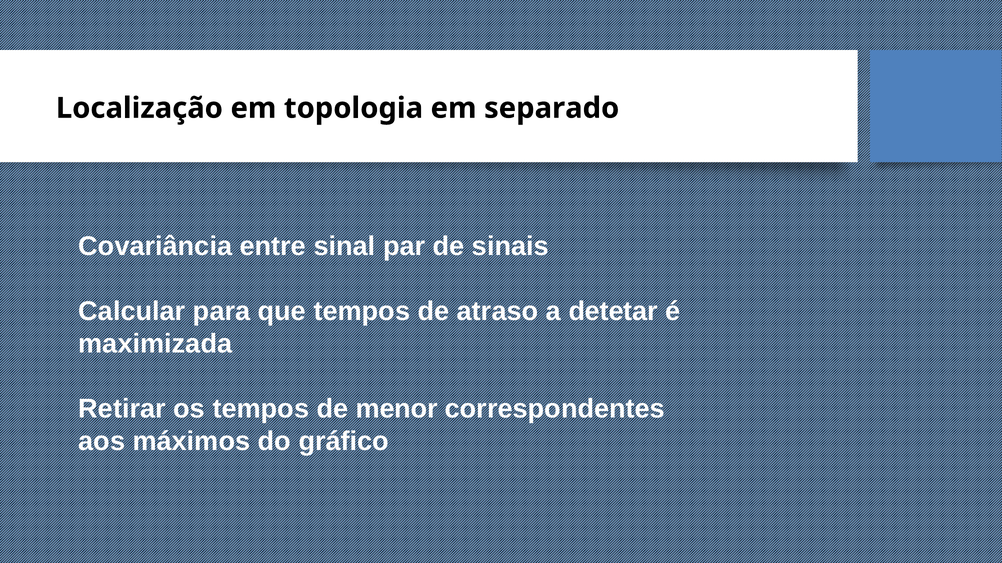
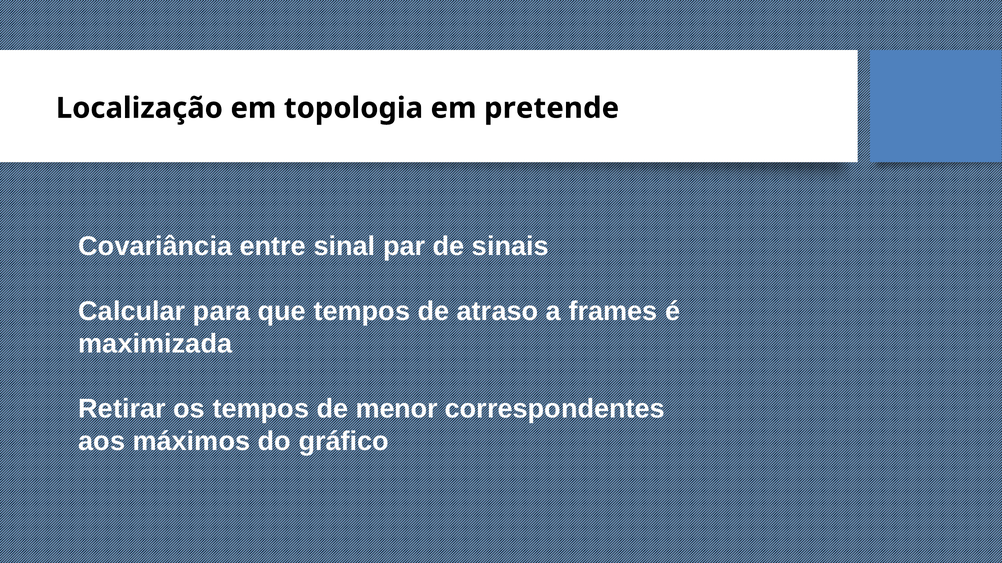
separado: separado -> pretende (552, 108)
detetar: detetar -> frames (613, 312)
